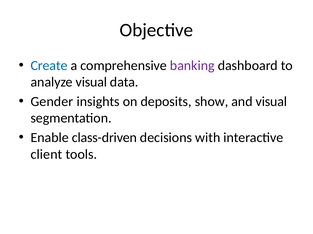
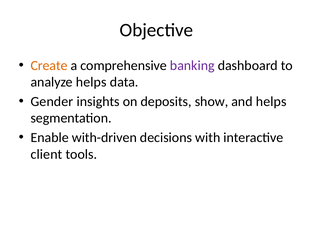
Create colour: blue -> orange (49, 66)
analyze visual: visual -> helps (91, 82)
and visual: visual -> helps (271, 102)
class-driven: class-driven -> with-driven (104, 138)
